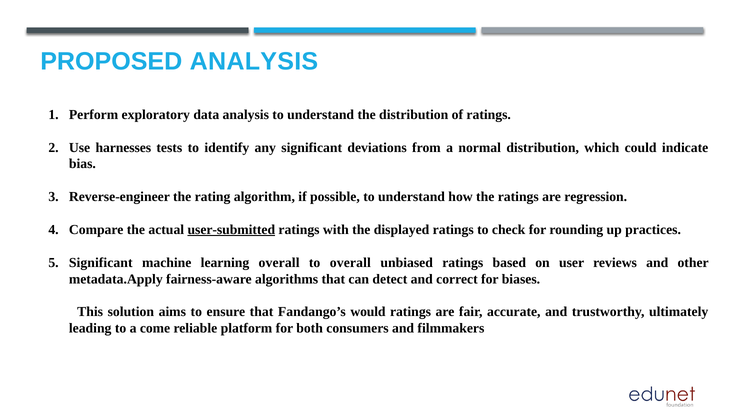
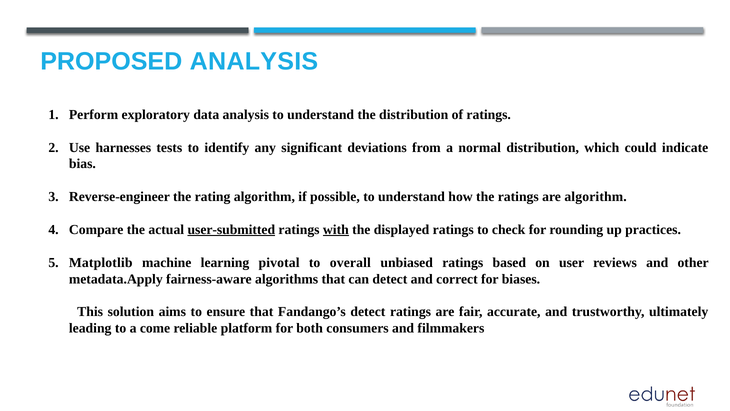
are regression: regression -> algorithm (596, 197)
with underline: none -> present (336, 230)
Significant: Significant -> Matplotlib (101, 262)
learning overall: overall -> pivotal (279, 262)
Fandango’s would: would -> detect (368, 312)
